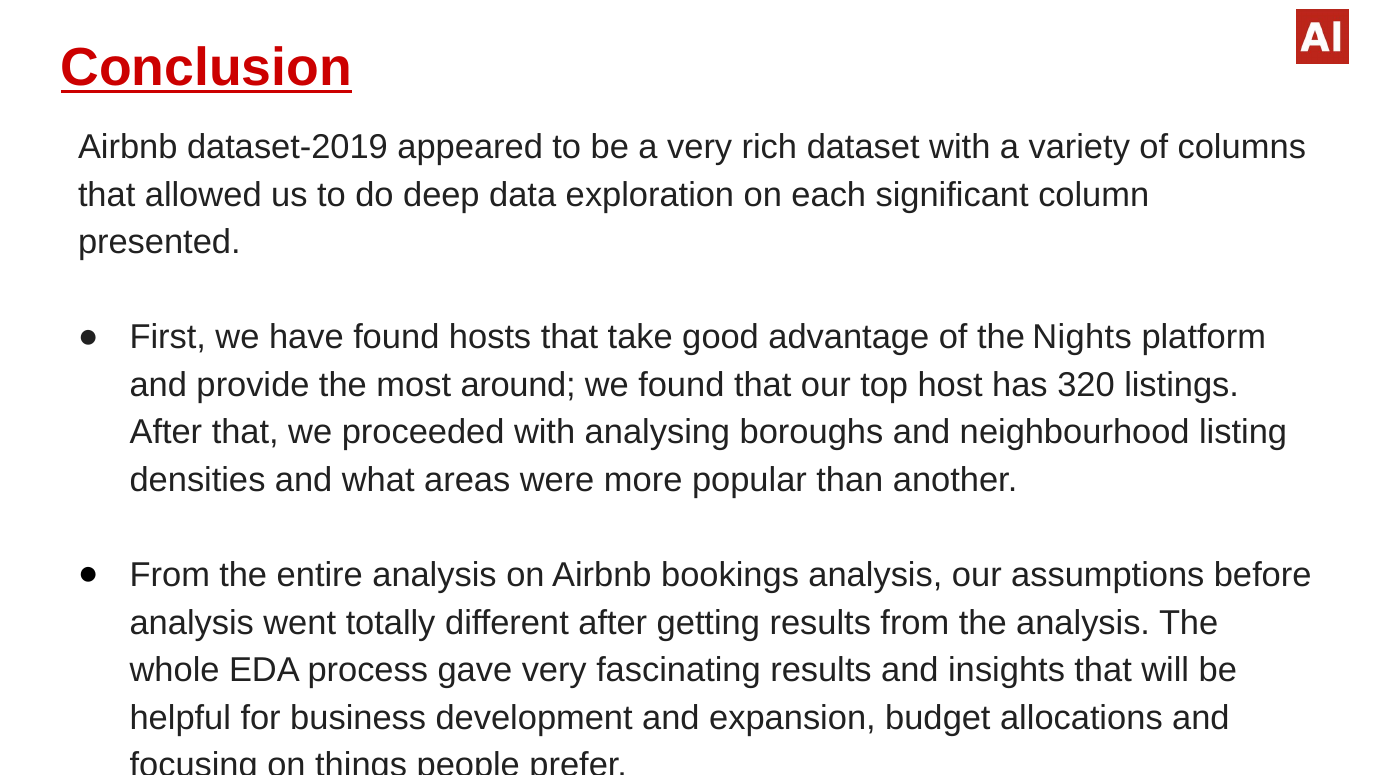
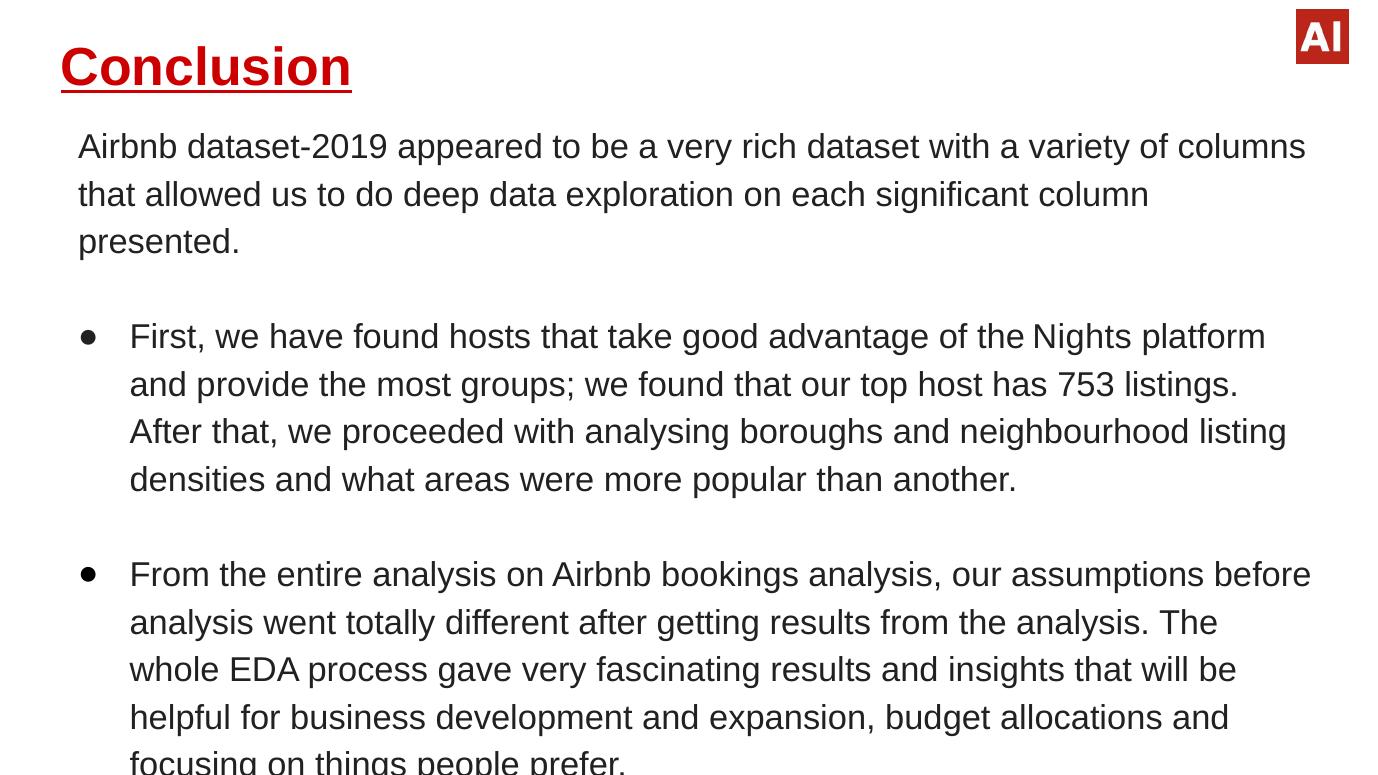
around: around -> groups (518, 385)
320: 320 -> 753 (1086, 385)
